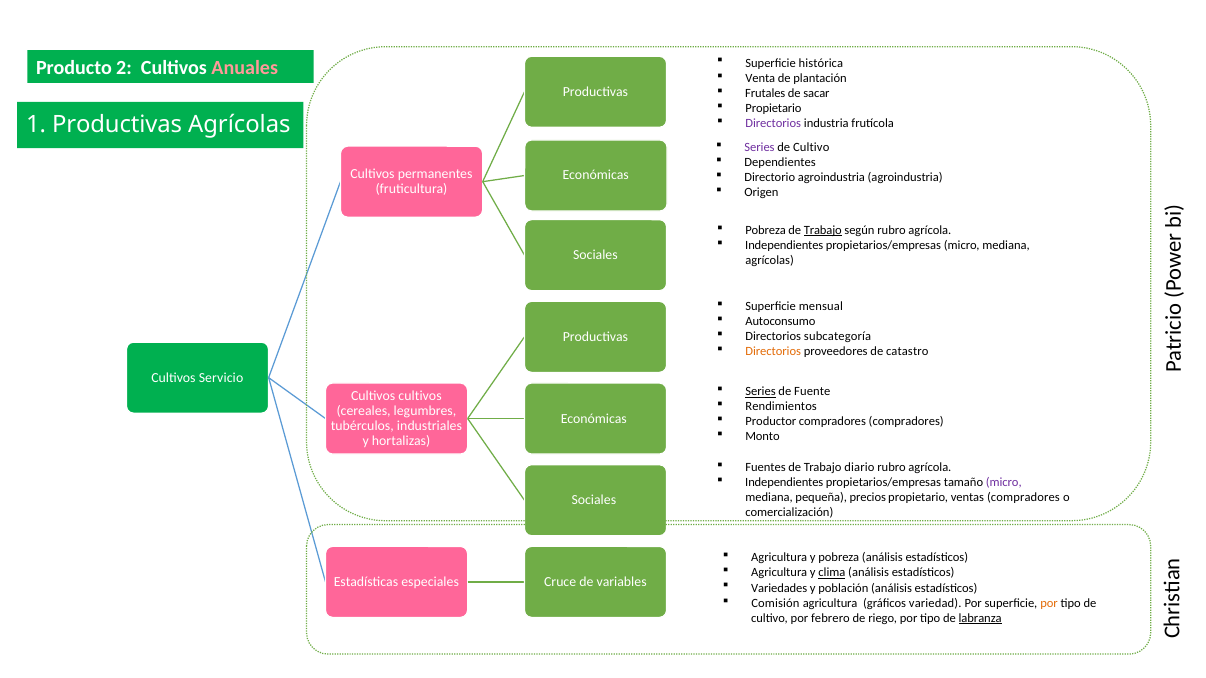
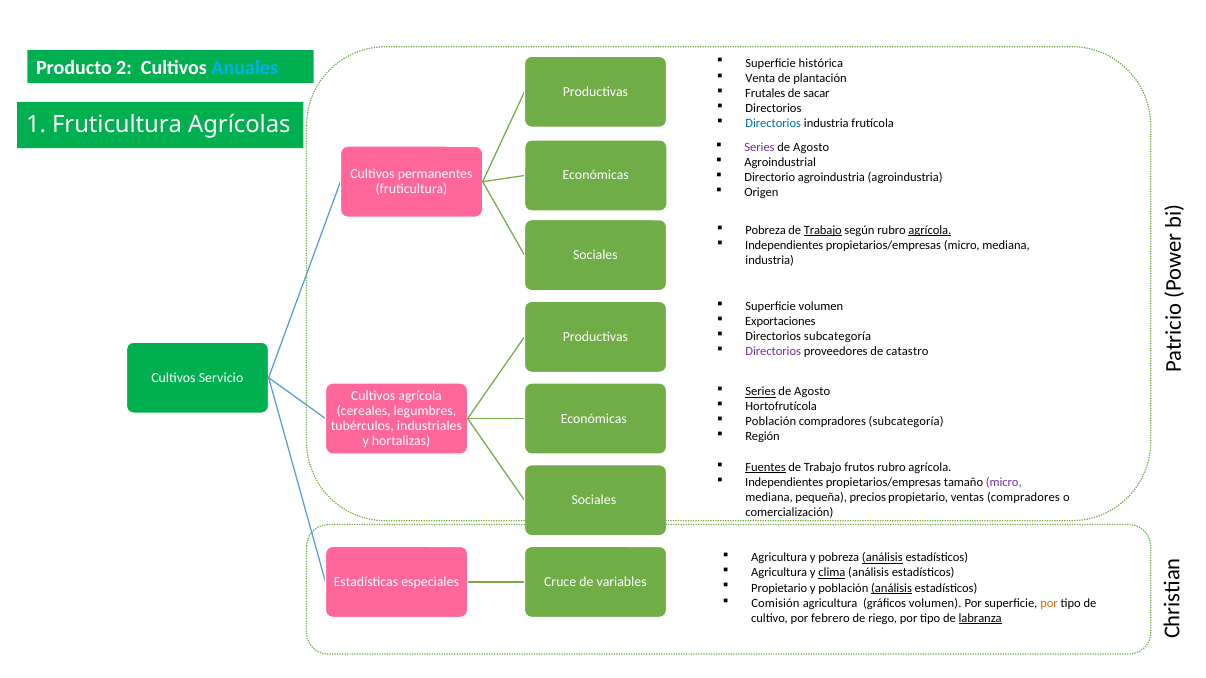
Anuales colour: pink -> light blue (245, 68)
Propietario: Propietario -> Directorios (773, 108)
Directorios colour: purple -> blue (773, 123)
1 Productivas: Productivas -> Fruticultura (117, 125)
Cultivo: Cultivo -> Agosto (811, 147)
Dependientes: Dependientes -> Agroindustrial (780, 162)
agrícola underline: none -> present (930, 230)
agrícolas: agrícolas -> industria (770, 260)
Superficie mensual: mensual -> volumen (821, 306)
Autoconsumo: Autoconsumo -> Exportaciones (780, 321)
Directorios colour: orange -> purple (773, 352)
Fuente: Fuente -> Agosto (812, 392)
Cultivos cultivos: cultivos -> agrícola (420, 396)
Rendimientos: Rendimientos -> Hortofrutícola (781, 407)
Productor: Productor -> Población (771, 422)
compradores compradores: compradores -> subcategoría (906, 422)
Monto: Monto -> Región (762, 437)
Fuentes underline: none -> present (766, 468)
diario: diario -> frutos (860, 468)
análisis underline: none -> present (882, 558)
Variedades: Variedades -> Propietario (779, 588)
análisis underline: none -> present (892, 588)
gráficos variedad: variedad -> volumen (935, 603)
